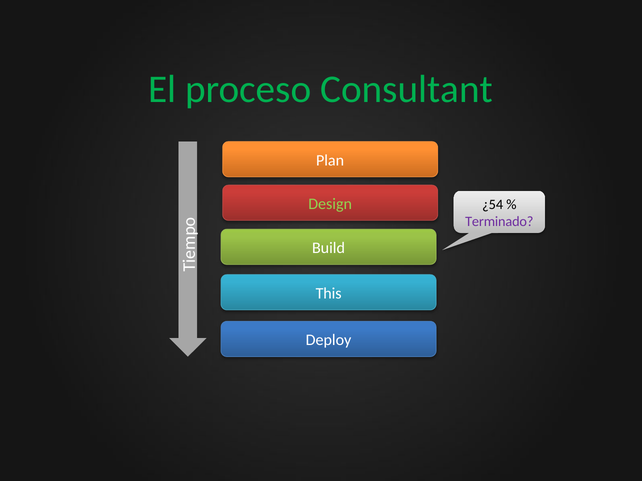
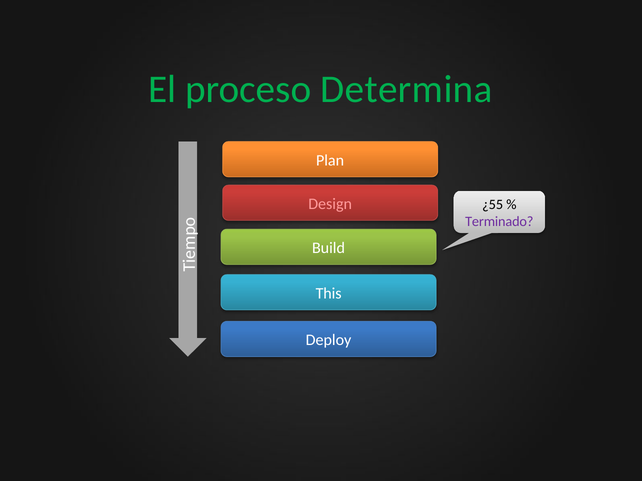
Consultant: Consultant -> Determina (406, 89)
Design colour: light green -> pink (330, 204)
¿54: ¿54 -> ¿55 (493, 205)
